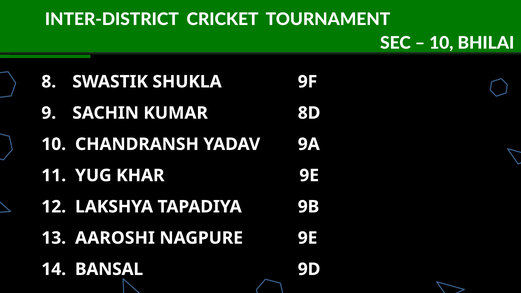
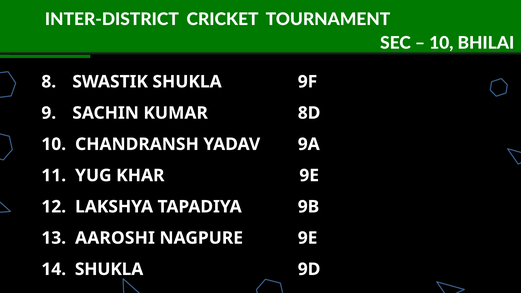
BANSAL: BANSAL -> SHUKLA (109, 269)
